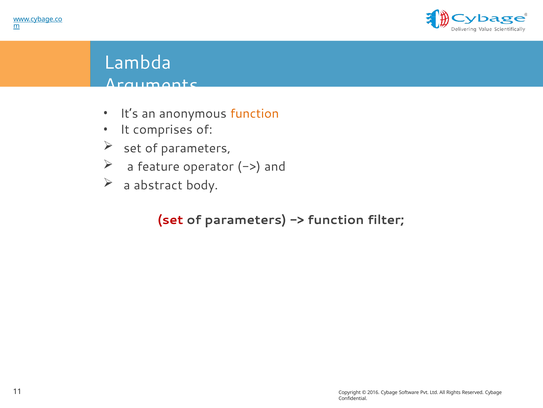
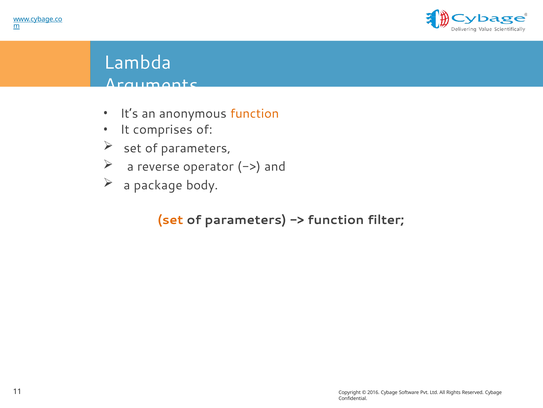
feature: feature -> reverse (158, 166)
abstract: abstract -> package (158, 185)
set colour: red -> orange (170, 220)
